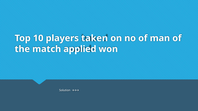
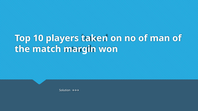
applied: applied -> margin (80, 49)
